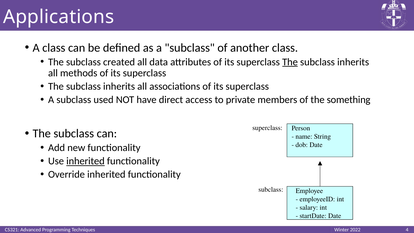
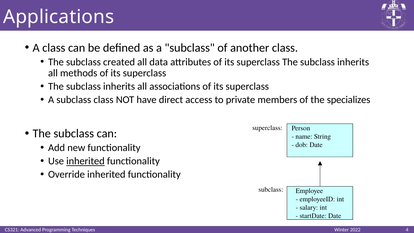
The underline: present -> none (290, 62)
subclass used: used -> class (104, 100)
something: something -> specializes (349, 100)
